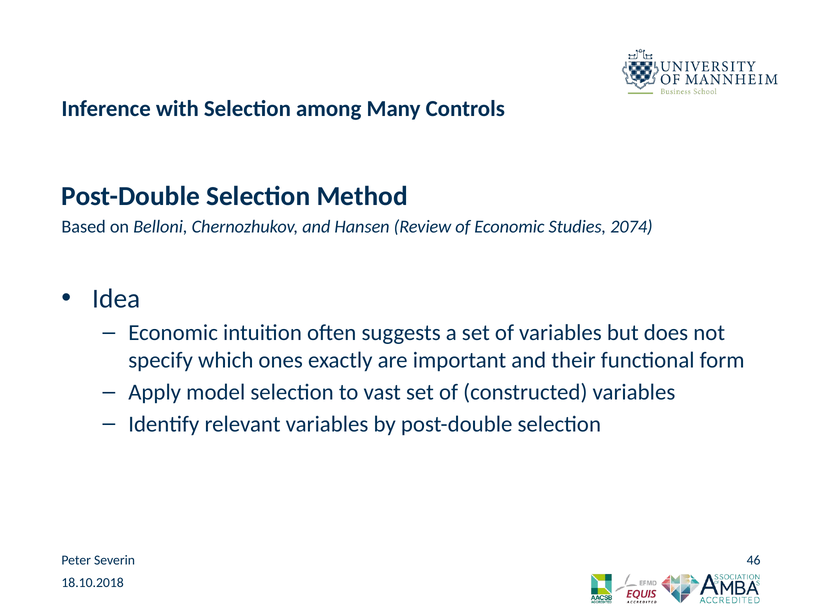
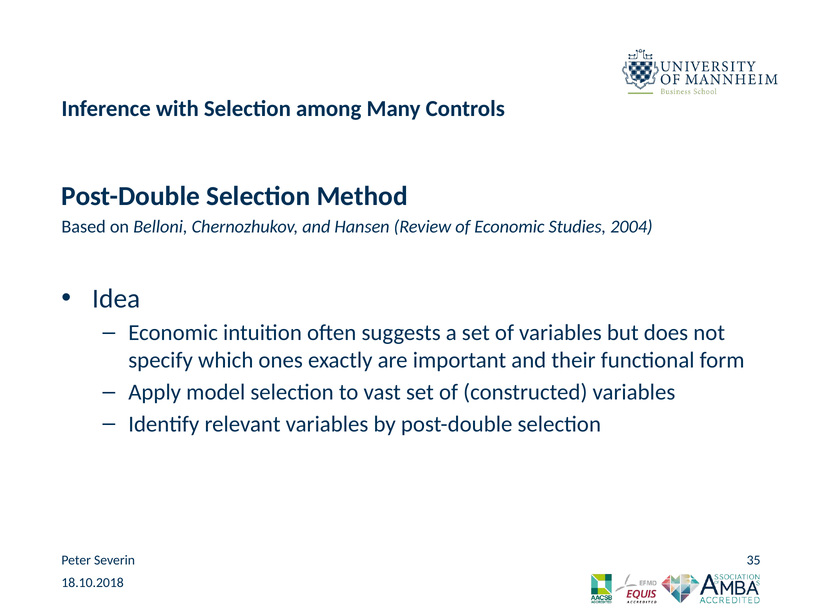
2074: 2074 -> 2004 (631, 227)
46: 46 -> 35 (754, 561)
